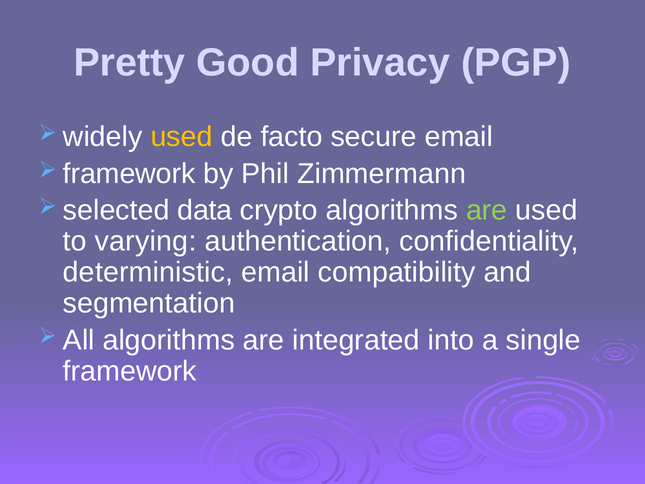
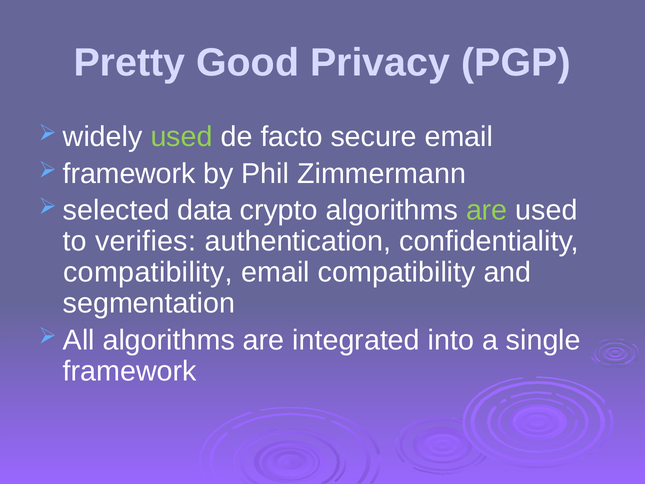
used colour: yellow -> light green (182, 137)
varying: varying -> verifies (146, 241)
deterministic: deterministic -> compatibility (148, 272)
